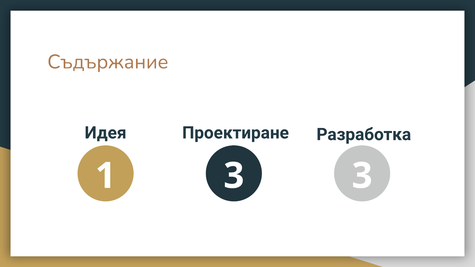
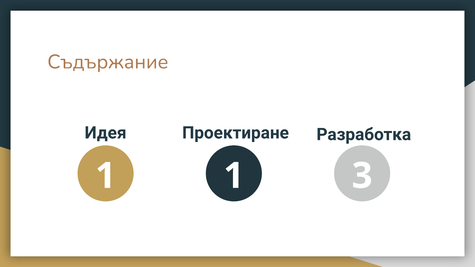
1 3: 3 -> 1 (234, 176)
